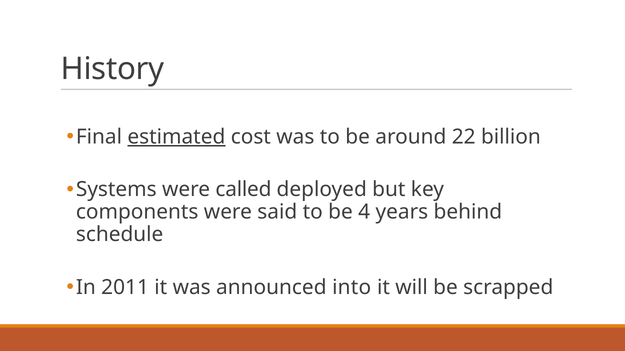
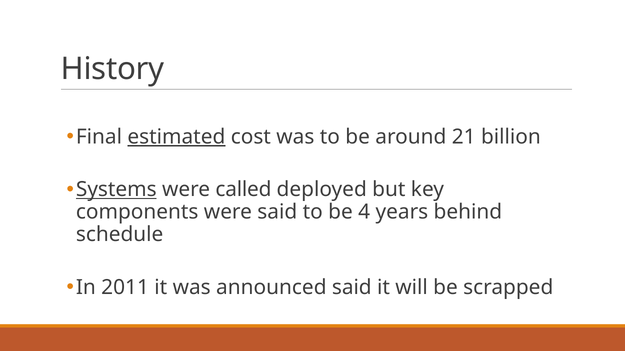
22: 22 -> 21 (464, 137)
Systems underline: none -> present (116, 190)
announced into: into -> said (352, 288)
